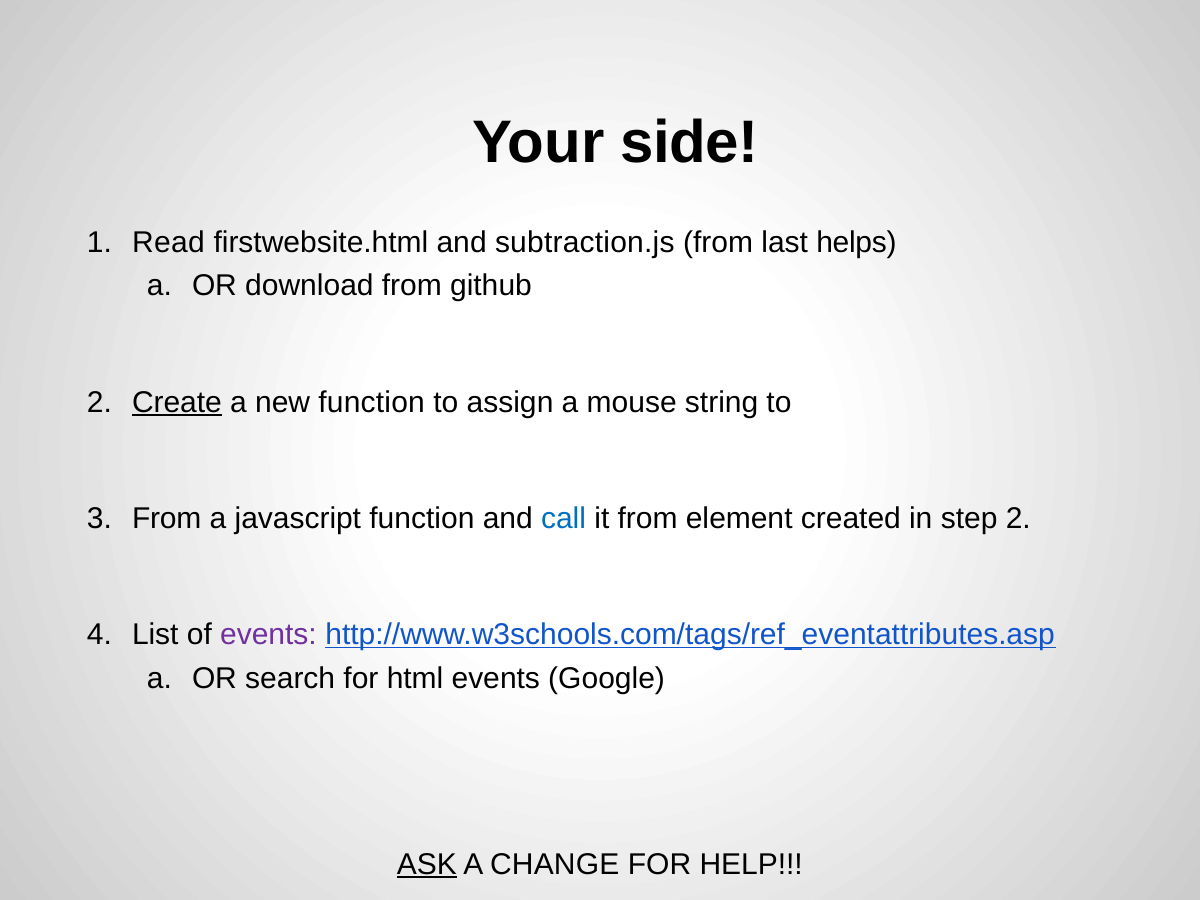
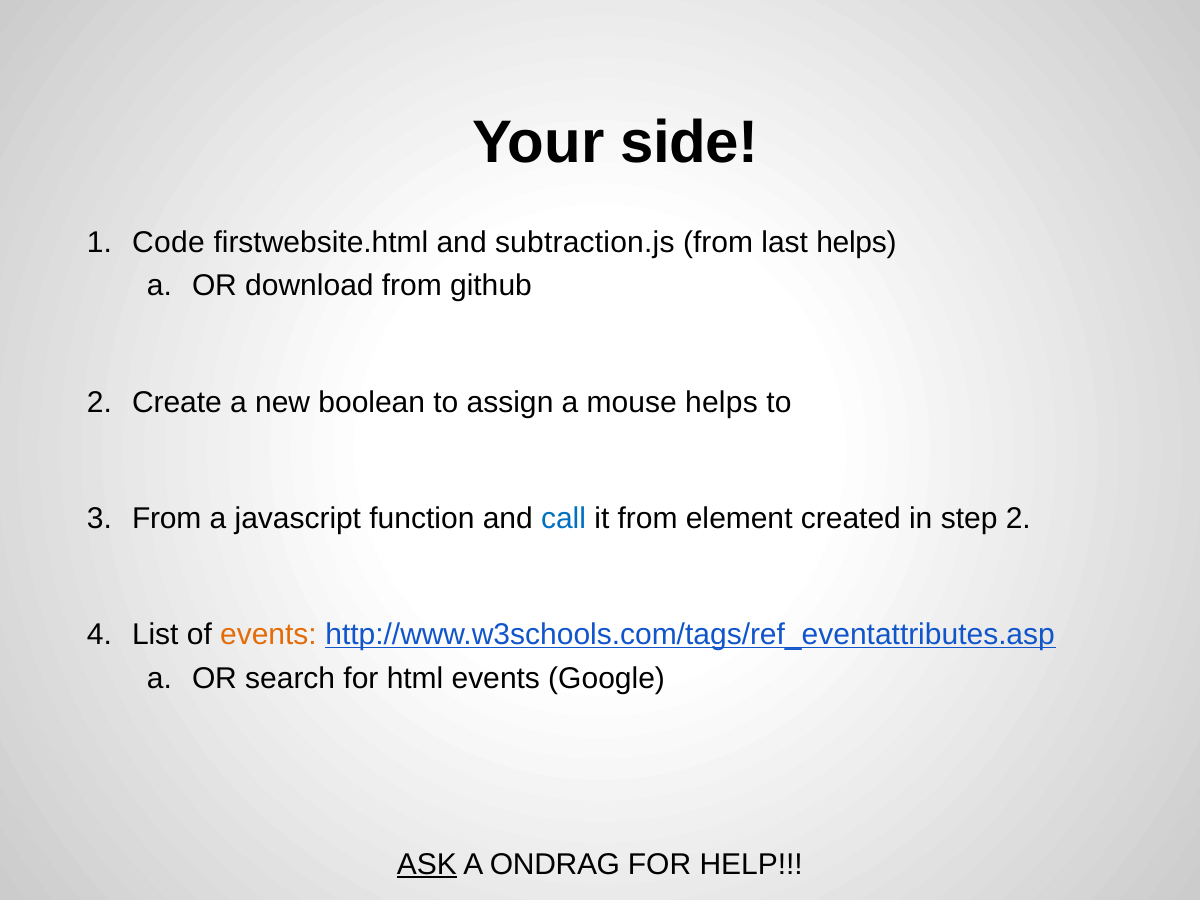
Read: Read -> Code (168, 242)
Create underline: present -> none (177, 402)
new function: function -> boolean (372, 402)
mouse string: string -> helps (721, 402)
events colour: purple -> orange (268, 634)
CHANGE: CHANGE -> ONDRAG (555, 864)
